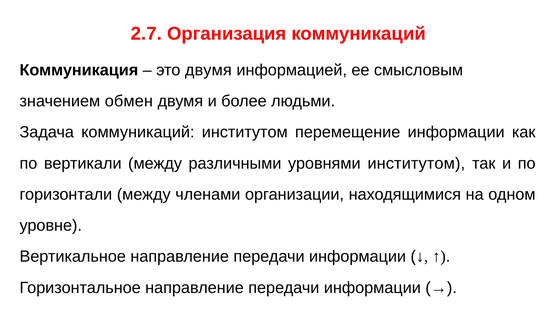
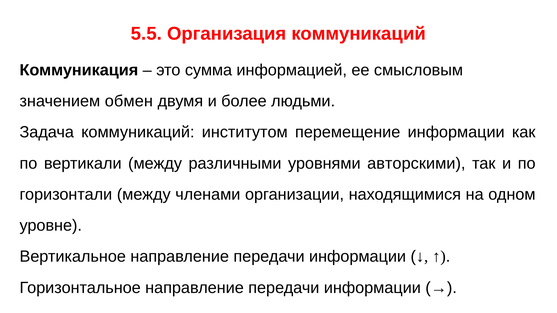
2.7: 2.7 -> 5.5 (146, 34)
это двумя: двумя -> сумма (209, 70)
уровнями институтом: институтом -> авторскими (416, 164)
